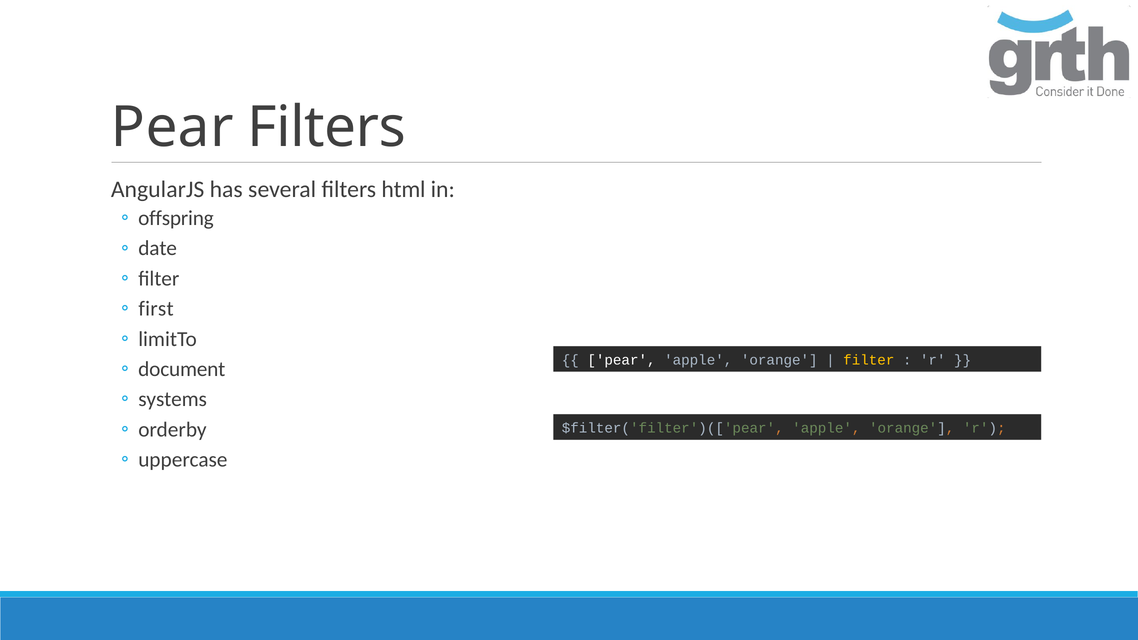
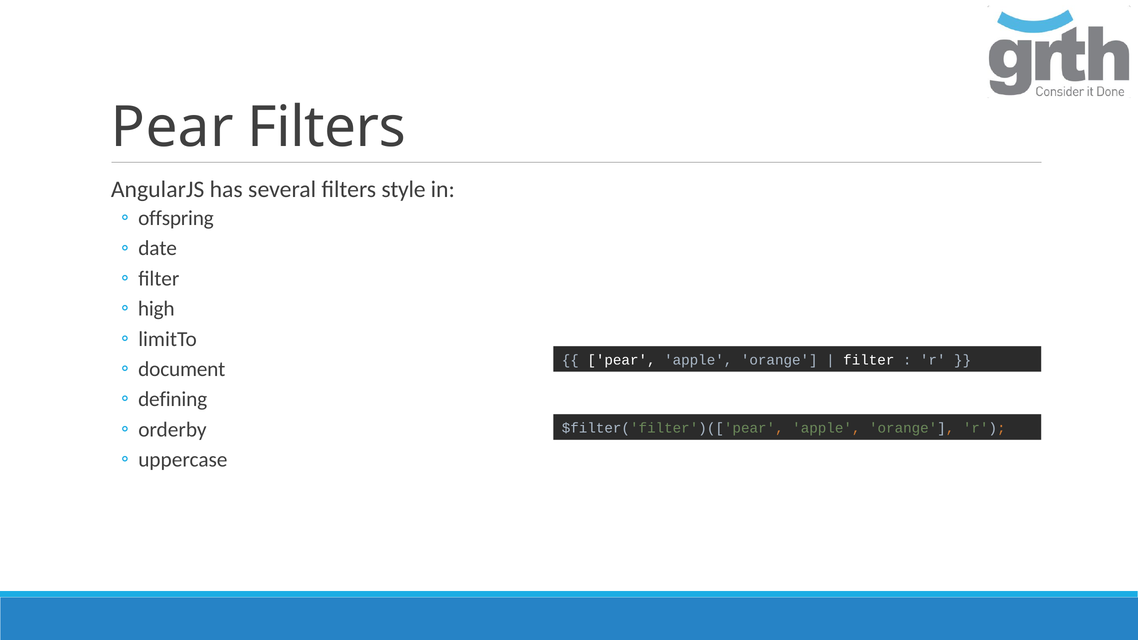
html: html -> style (403, 189)
first: first -> high (156, 309)
filter colour: yellow -> white (869, 360)
systems: systems -> defining (173, 399)
